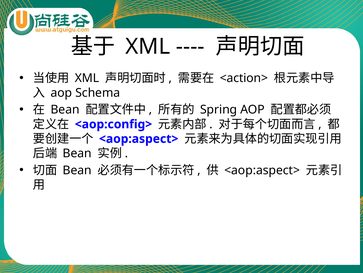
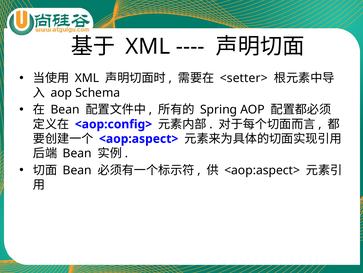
<action>: <action> -> <setter> (244, 78)
